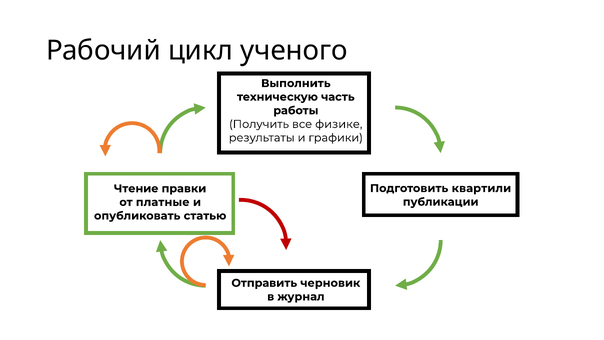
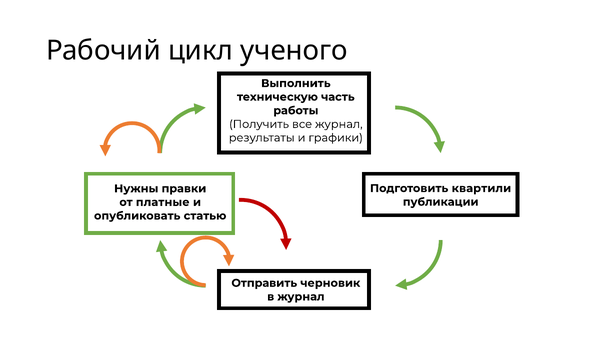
все физике: физике -> журнал (339, 124)
Чтение: Чтение -> Нужны (136, 188)
